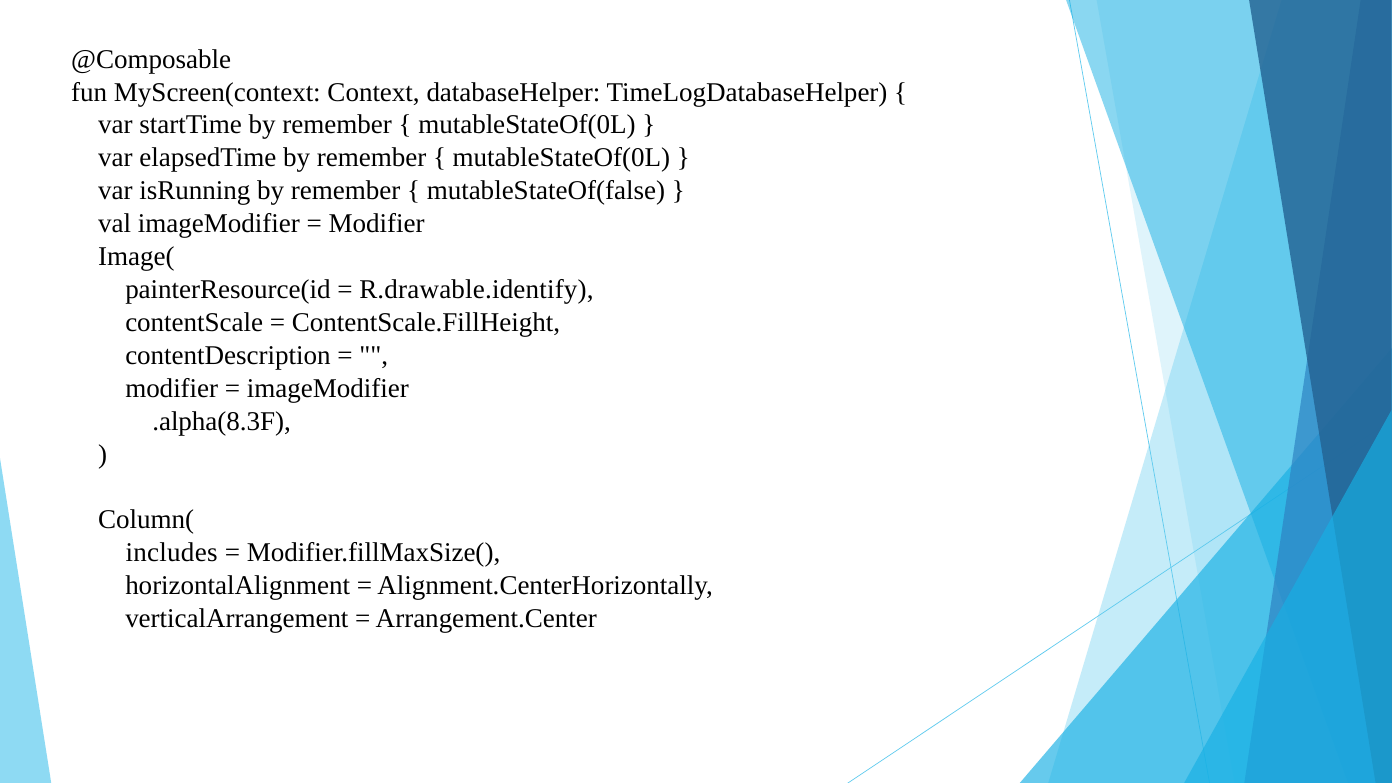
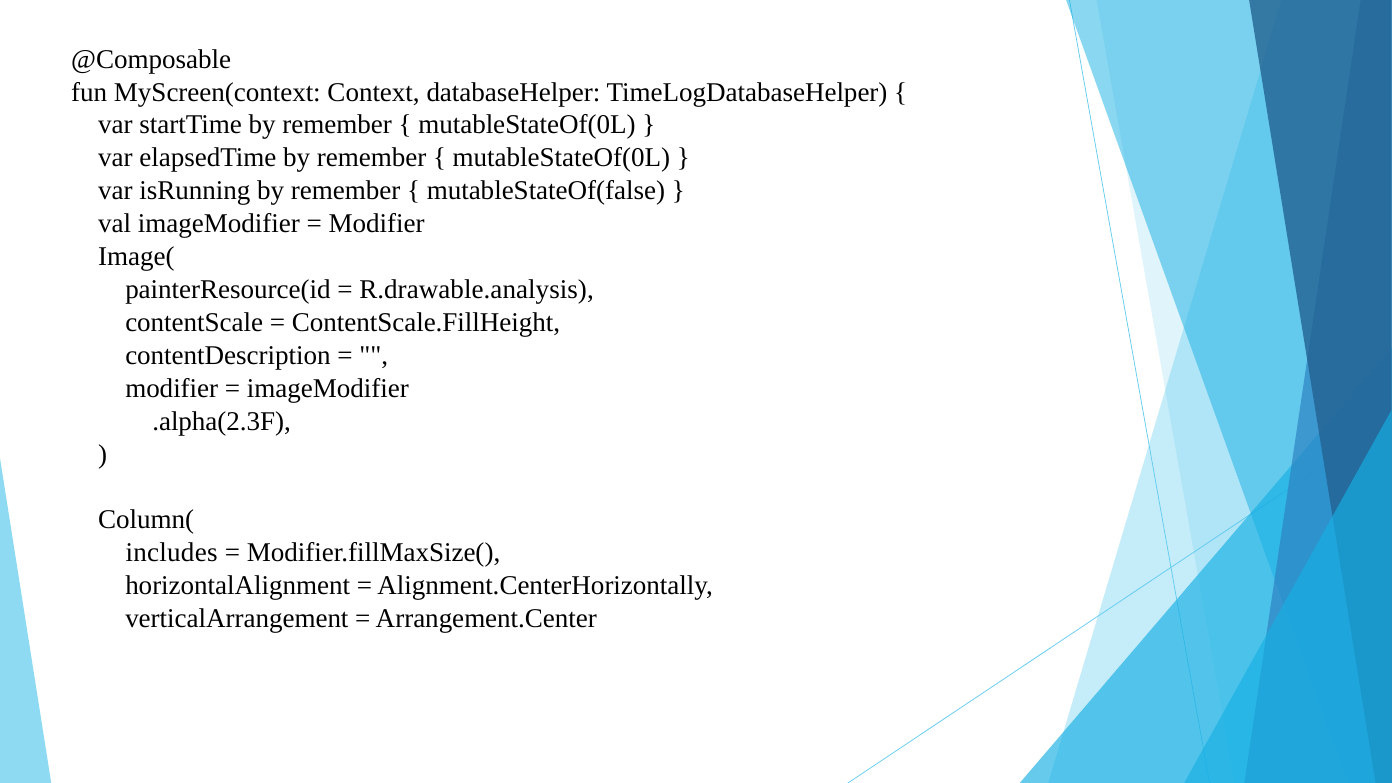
R.drawable.identify: R.drawable.identify -> R.drawable.analysis (477, 290)
.alpha(8.3F: .alpha(8.3F -> .alpha(2.3F (222, 421)
